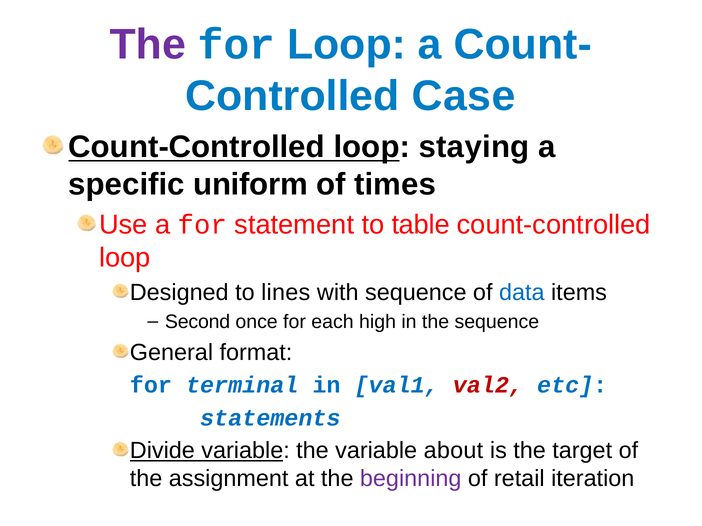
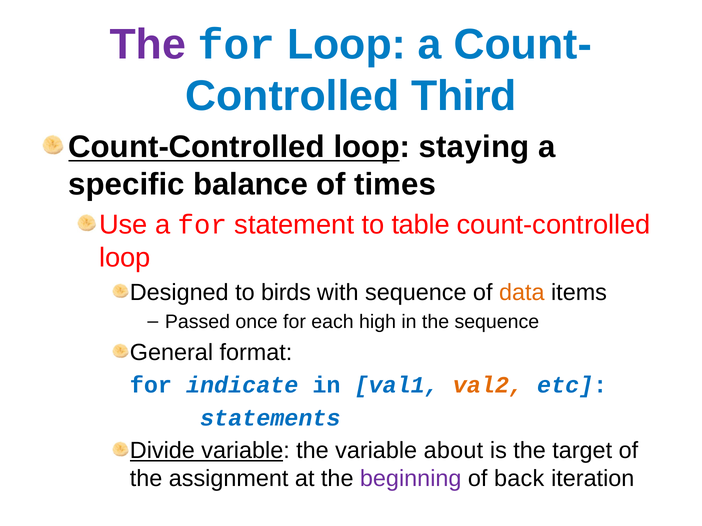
Case: Case -> Third (464, 96)
uniform: uniform -> balance (251, 185)
lines: lines -> birds (286, 293)
data colour: blue -> orange (522, 293)
Second: Second -> Passed (197, 322)
terminal: terminal -> indicate (242, 385)
val2 colour: red -> orange (488, 385)
retail: retail -> back (519, 479)
